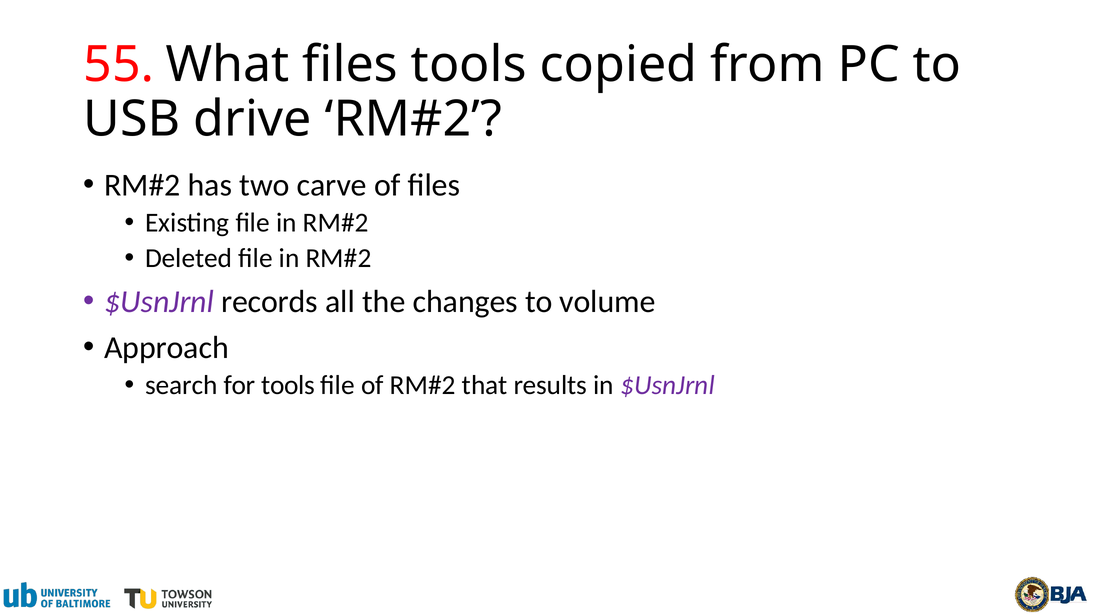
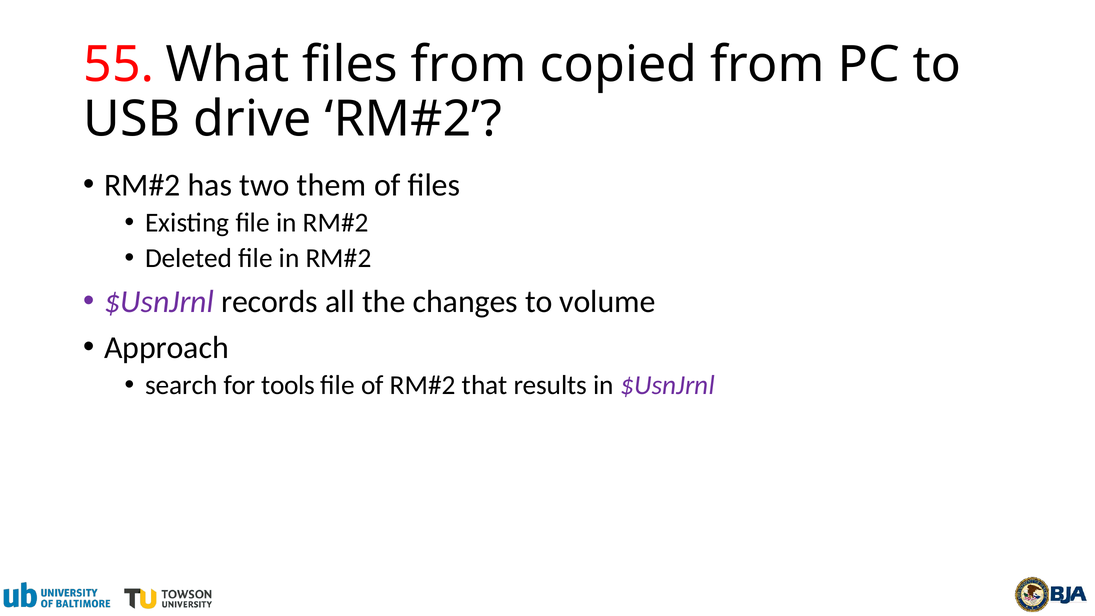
files tools: tools -> from (469, 65)
carve: carve -> them (332, 185)
